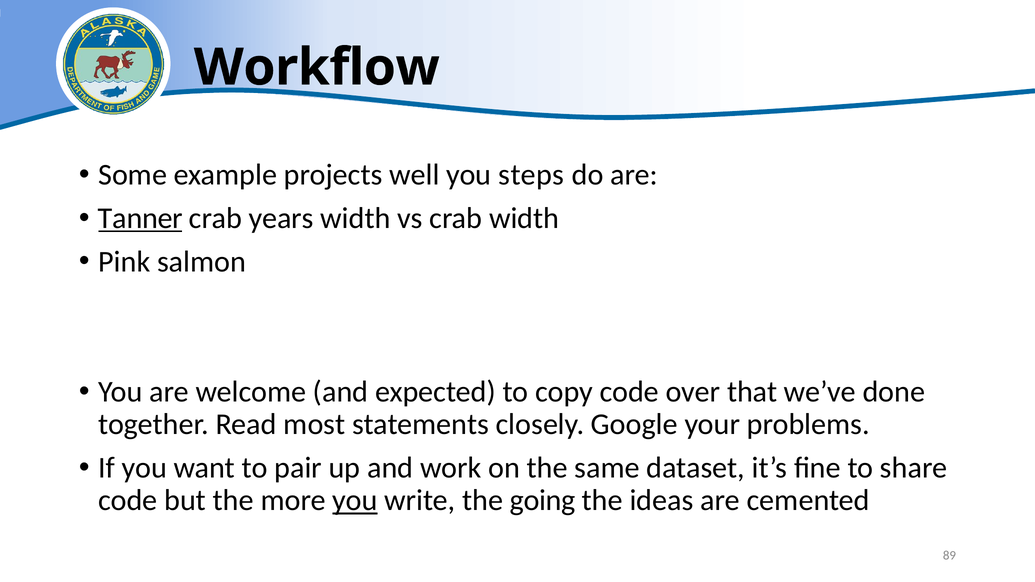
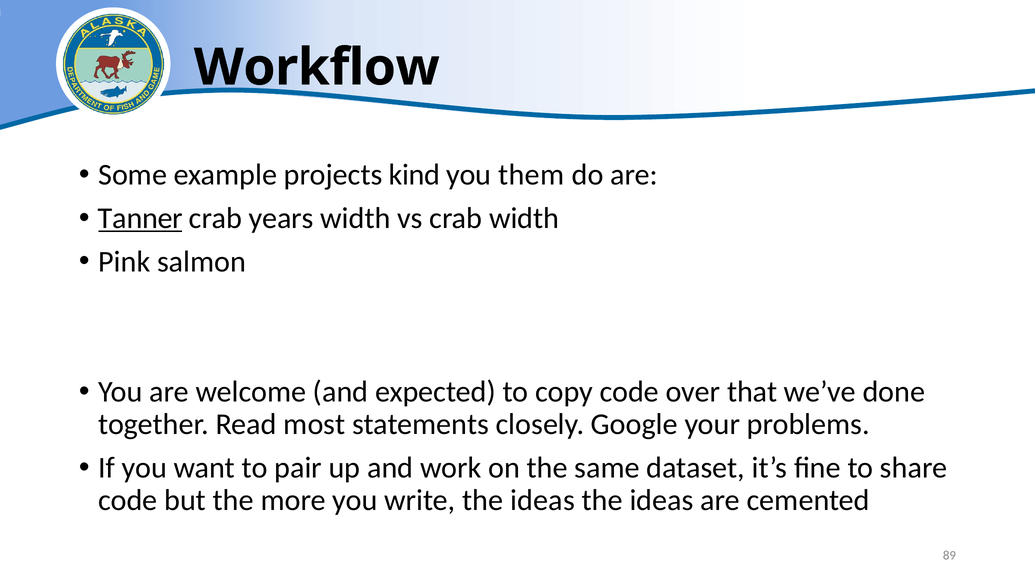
well: well -> kind (414, 175)
steps: steps -> them (531, 175)
you underline: present -> none (355, 501)
write the going: going -> ideas (542, 501)
